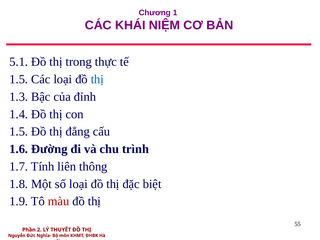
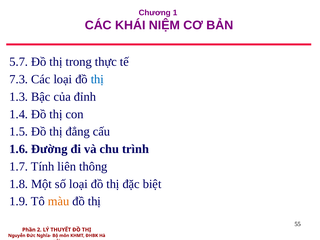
5.1: 5.1 -> 5.7 (19, 62)
1.5: 1.5 -> 7.3 (19, 79)
màu colour: red -> orange (59, 201)
